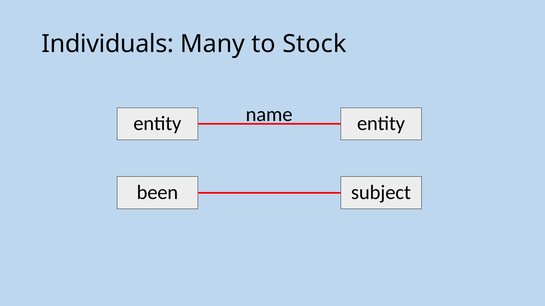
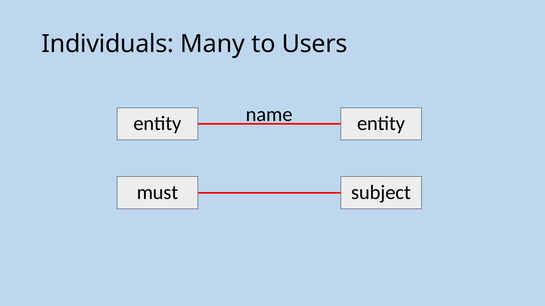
Stock: Stock -> Users (315, 44)
been: been -> must (158, 193)
